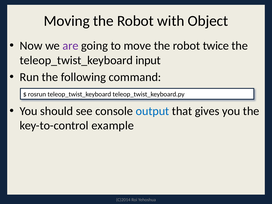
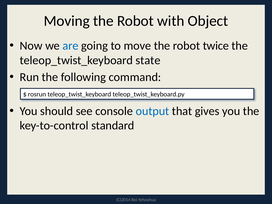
are colour: purple -> blue (70, 46)
input: input -> state (148, 60)
example: example -> standard (113, 126)
